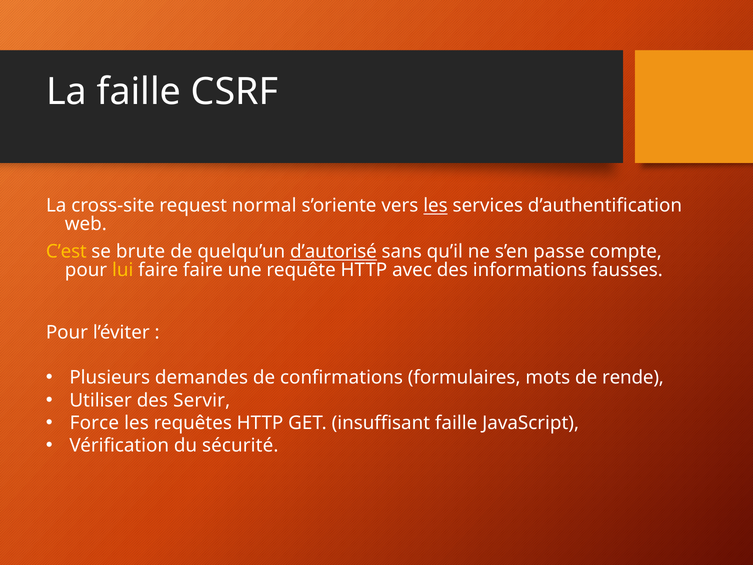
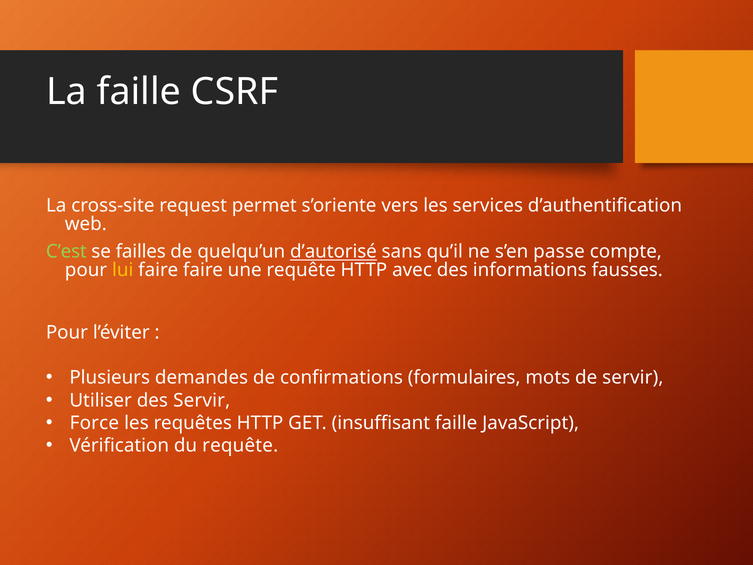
normal: normal -> permet (264, 206)
les underline: present -> none (436, 206)
C’est colour: yellow -> light green (66, 252)
brute: brute -> failles (141, 252)
de rende: rende -> servir (633, 378)
du sécurité: sécurité -> requête (240, 445)
